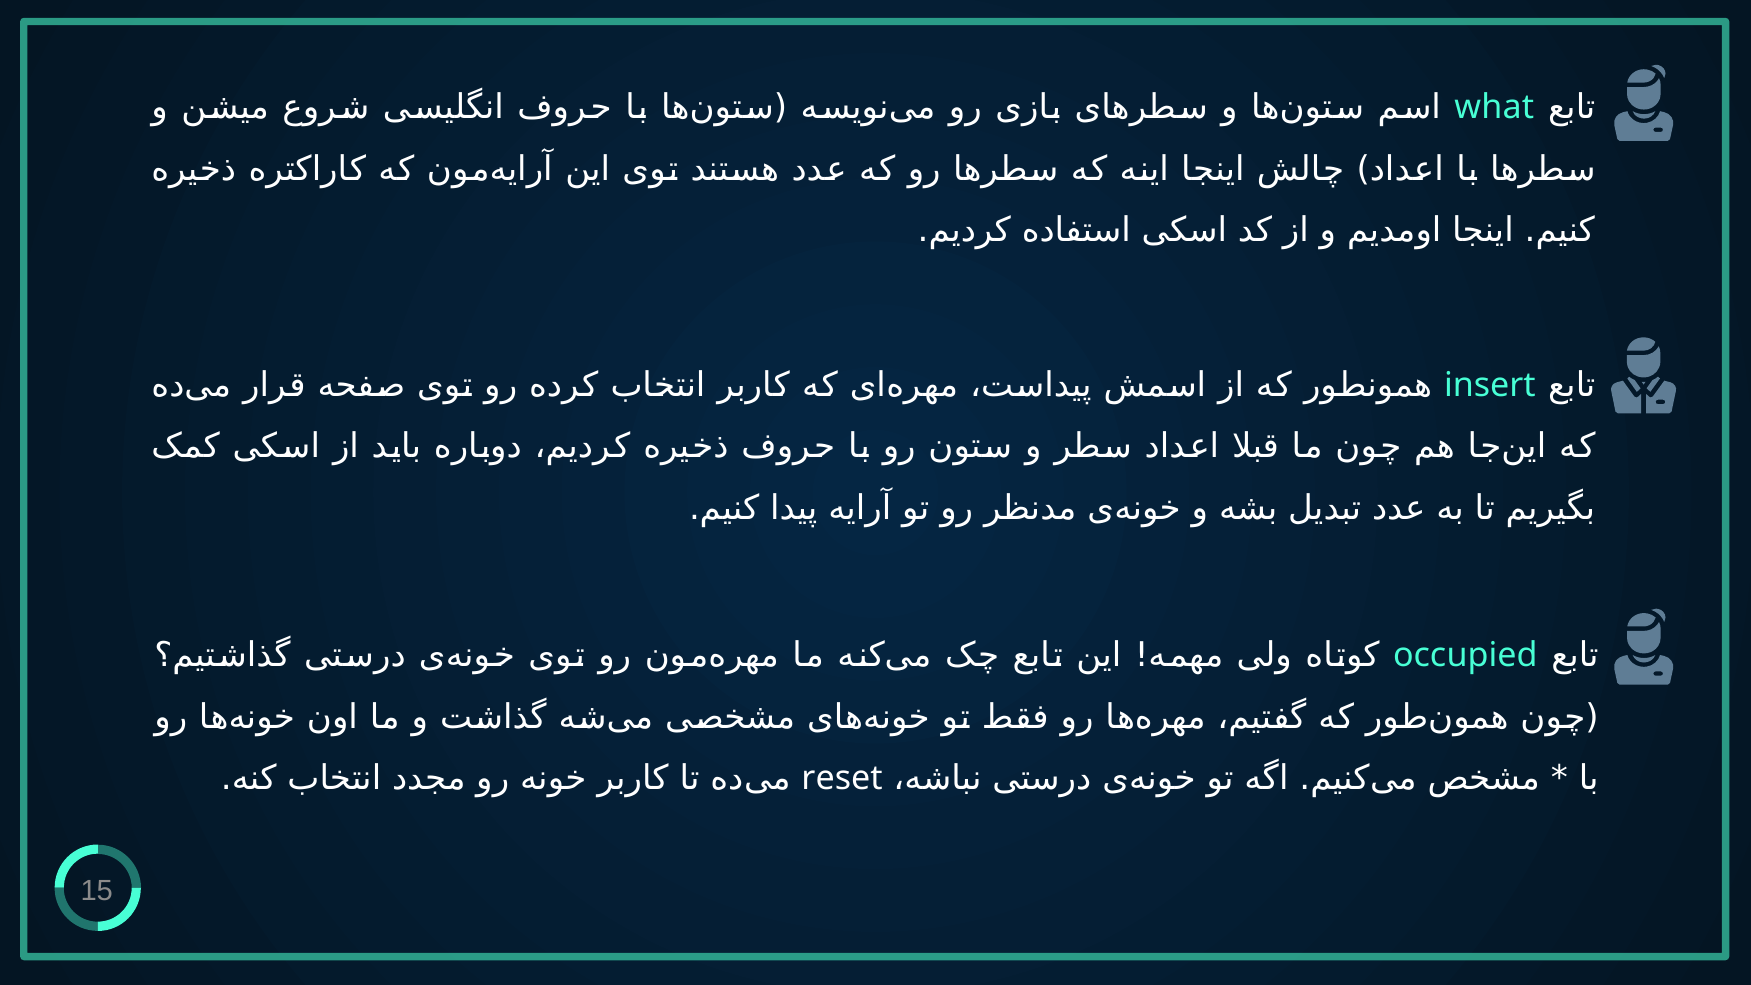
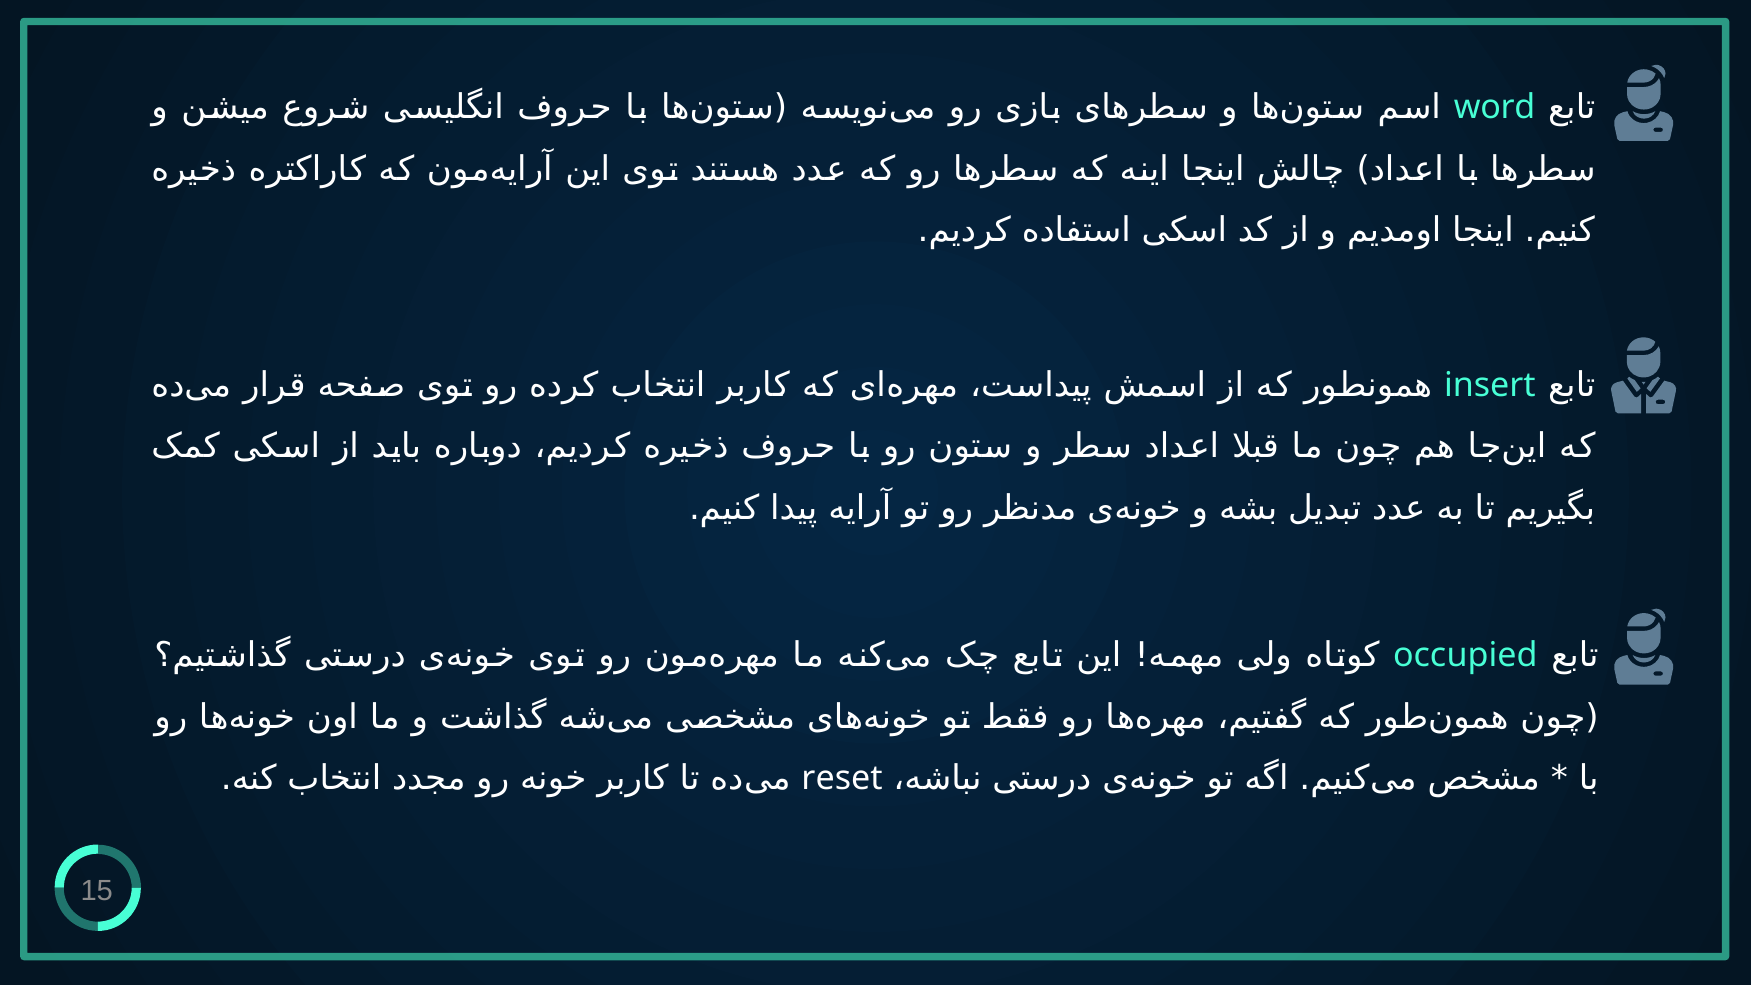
what: what -> word (1495, 108)
